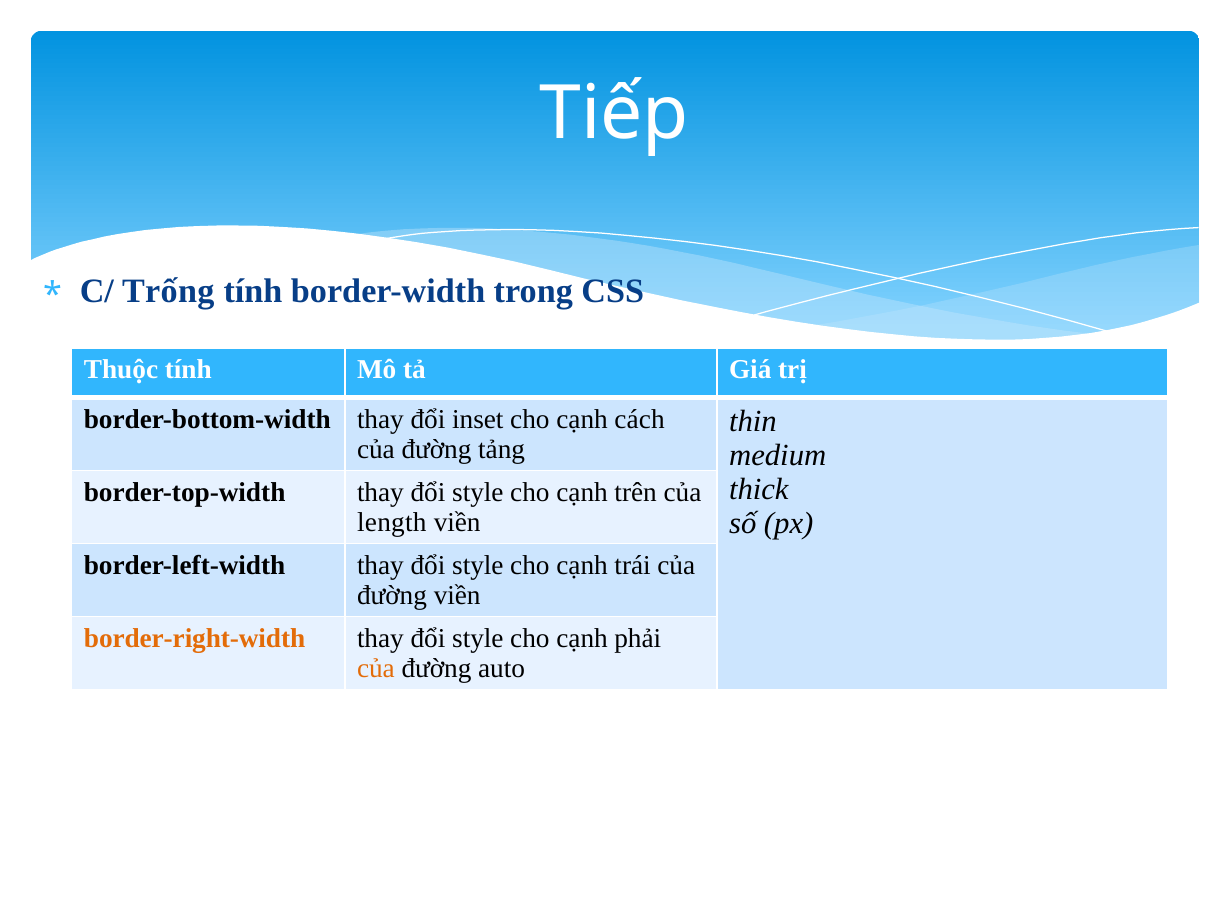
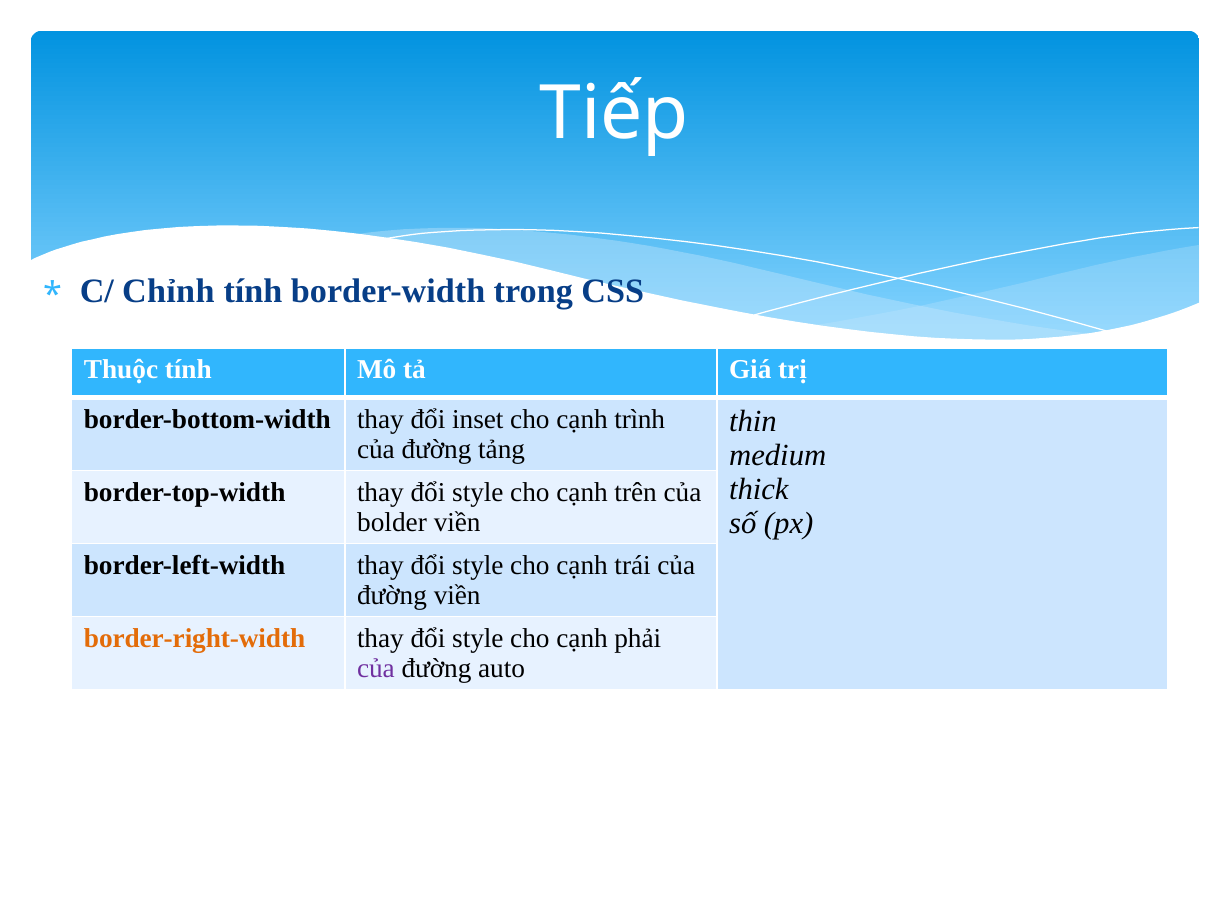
Trống: Trống -> Chỉnh (168, 292)
cách: cách -> trình (640, 420)
length: length -> bolder (392, 523)
của colour: orange -> purple (376, 669)
